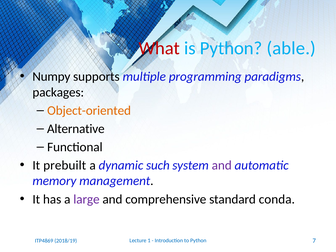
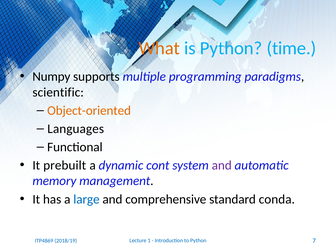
What colour: red -> orange (159, 48)
able: able -> time (291, 48)
packages: packages -> scientific (58, 92)
Alternative: Alternative -> Languages (76, 129)
such: such -> cont (158, 165)
large colour: purple -> blue (86, 199)
